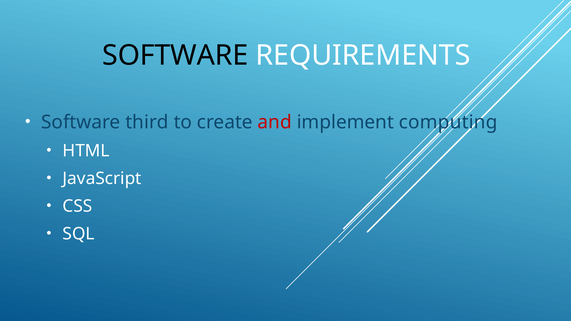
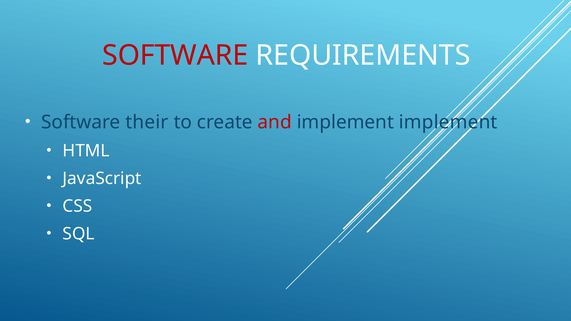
SOFTWARE colour: black -> red (175, 55)
third: third -> their (147, 122)
implement computing: computing -> implement (448, 122)
